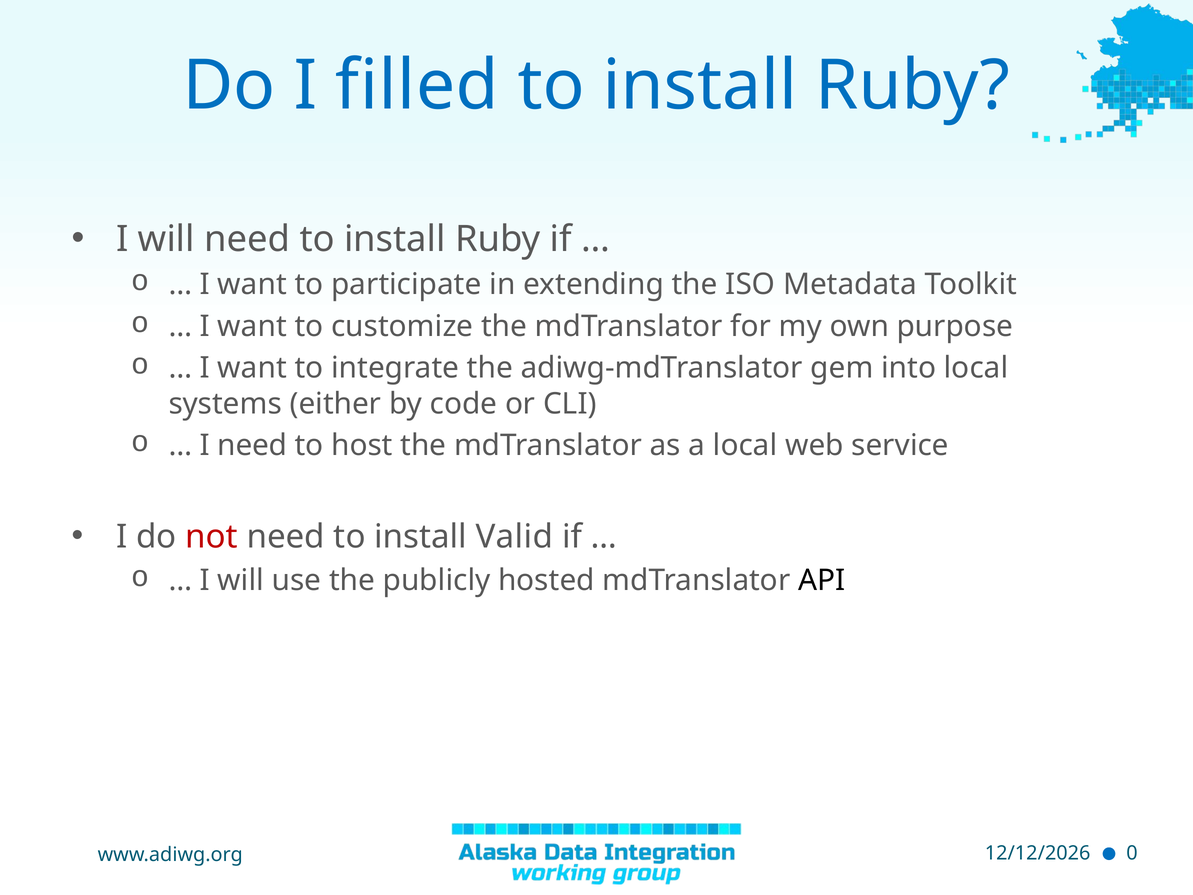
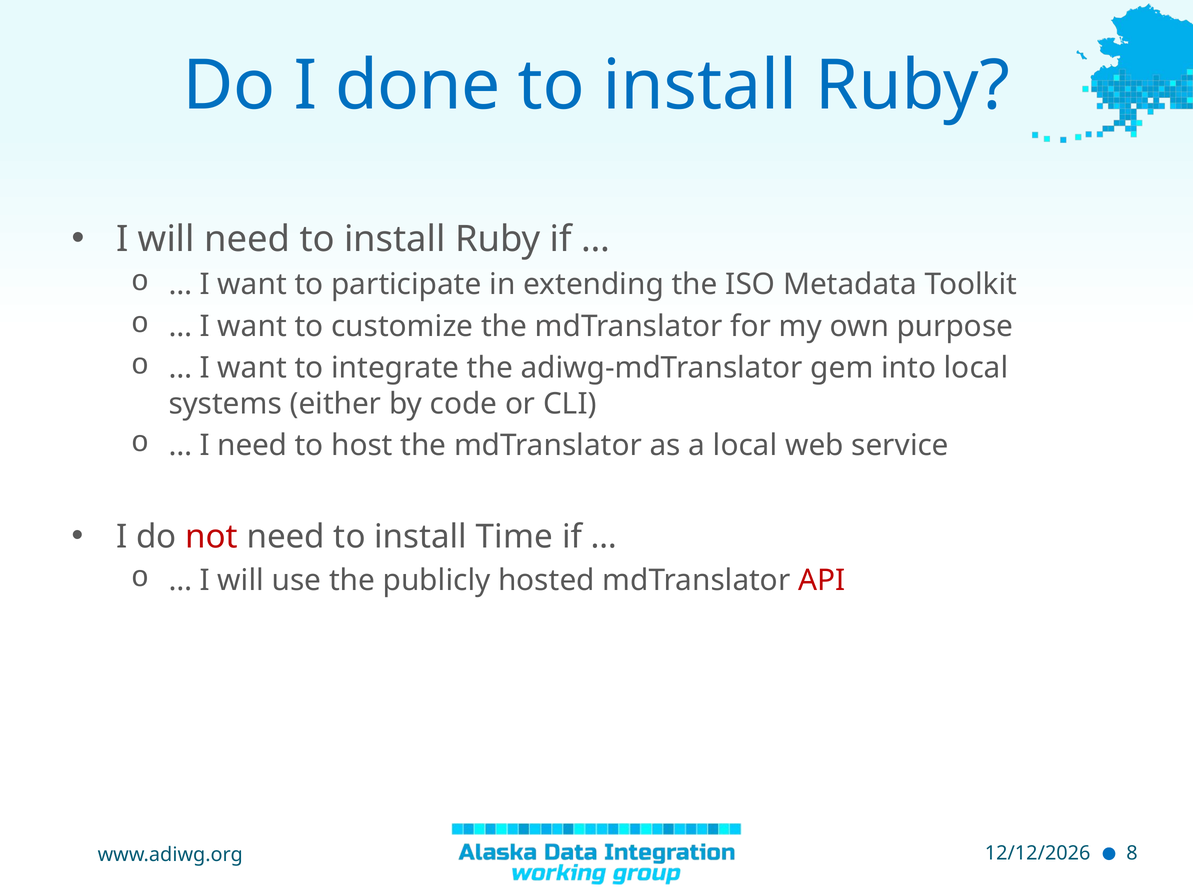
filled: filled -> done (418, 86)
Valid: Valid -> Time (514, 537)
API colour: black -> red (822, 580)
0: 0 -> 8 (1132, 853)
